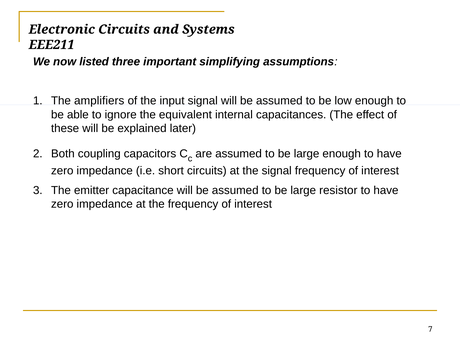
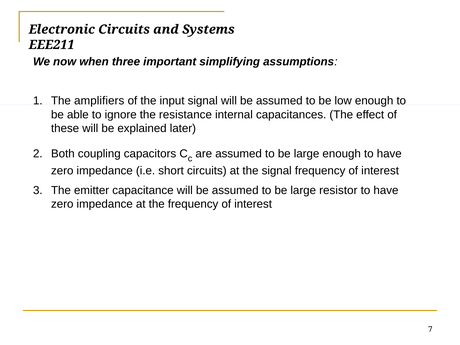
listed: listed -> when (94, 62)
equivalent: equivalent -> resistance (185, 115)
